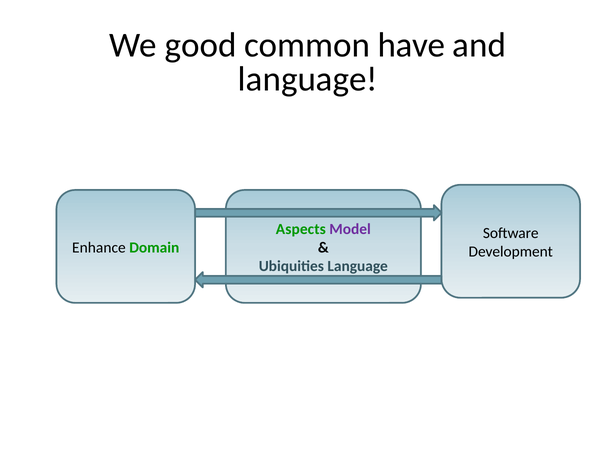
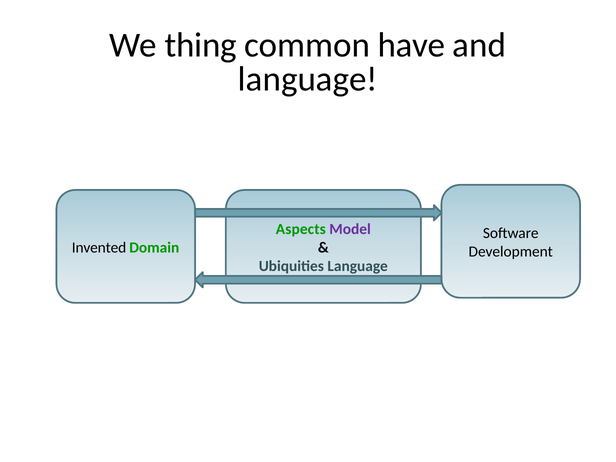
good: good -> thing (201, 45)
Enhance: Enhance -> Invented (99, 247)
